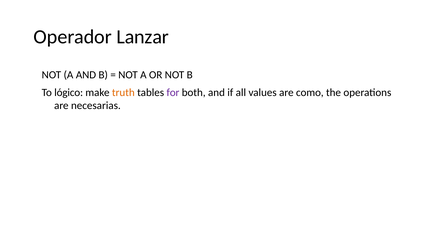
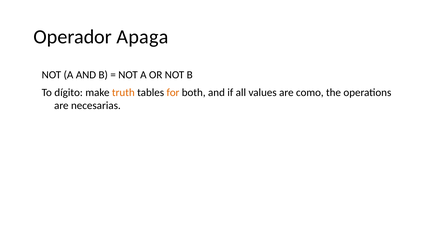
Lanzar: Lanzar -> Apaga (142, 37)
lógico: lógico -> dígito (69, 93)
for colour: purple -> orange (173, 93)
